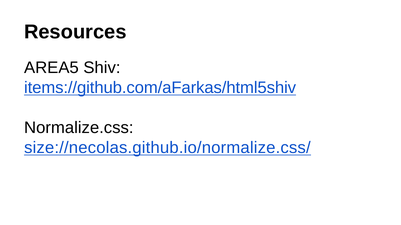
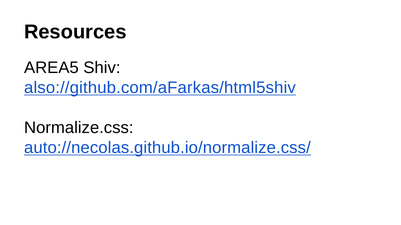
items://github.com/aFarkas/html5shiv: items://github.com/aFarkas/html5shiv -> also://github.com/aFarkas/html5shiv (160, 88)
size://necolas.github.io/normalize.css/: size://necolas.github.io/normalize.css/ -> auto://necolas.github.io/normalize.css/ (167, 148)
